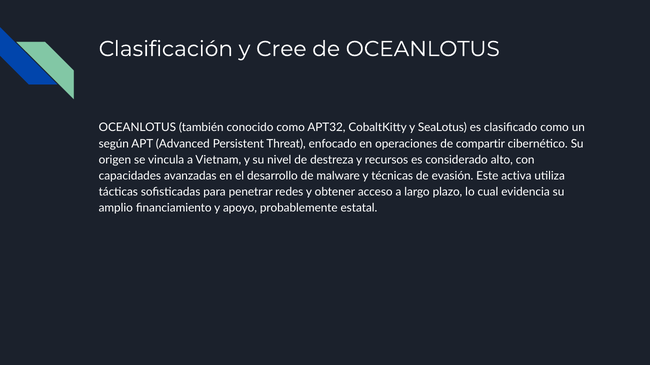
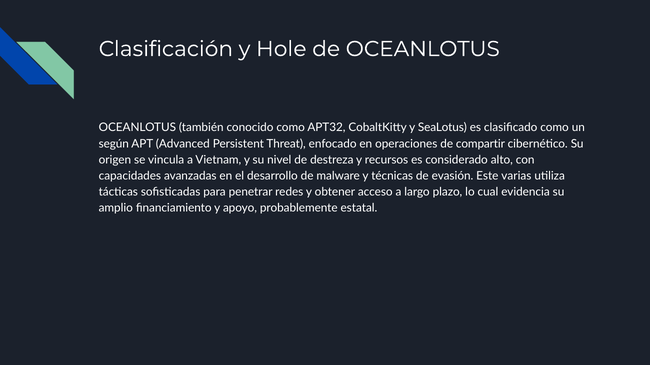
Cree: Cree -> Hole (281, 49)
activa: activa -> varias (516, 176)
